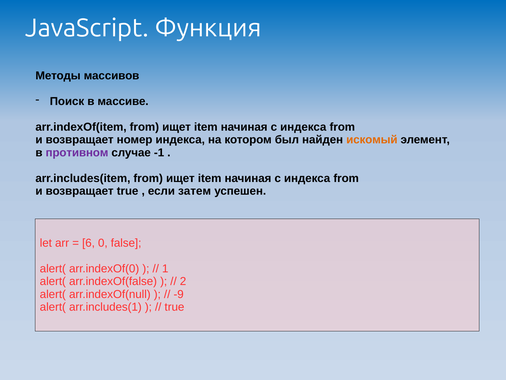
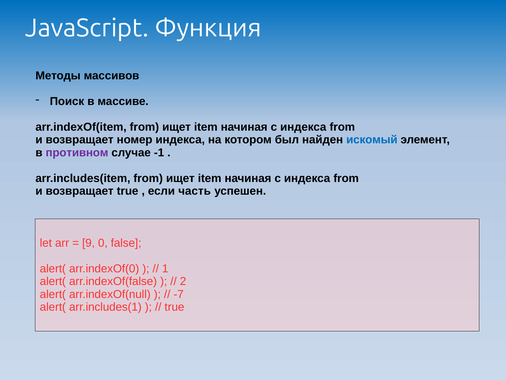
искомый colour: orange -> blue (372, 140)
затем: затем -> часть (195, 191)
6: 6 -> 9 (88, 243)
-9: -9 -> -7 (179, 294)
